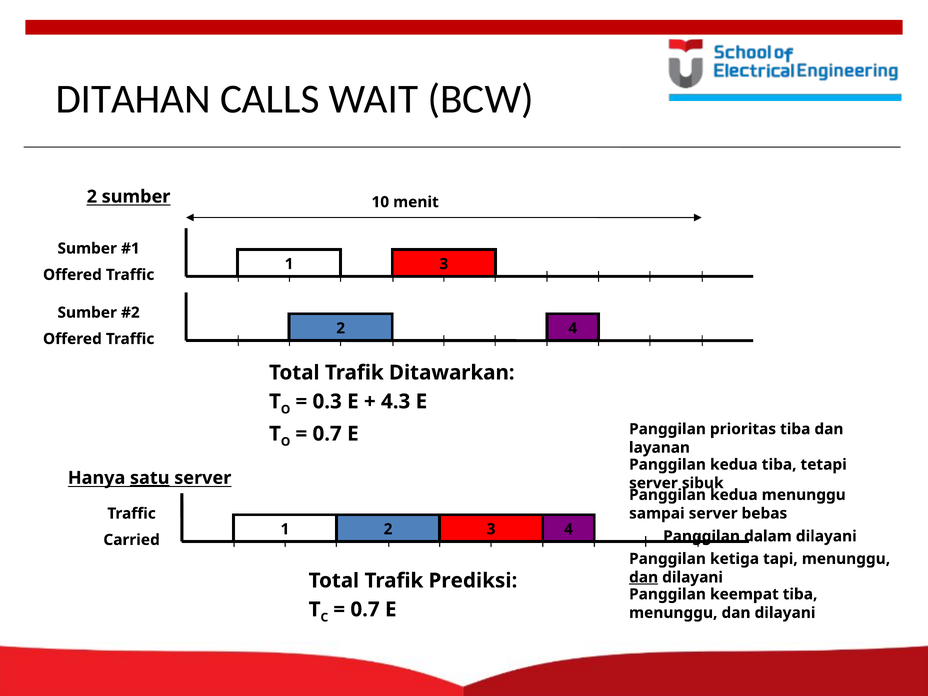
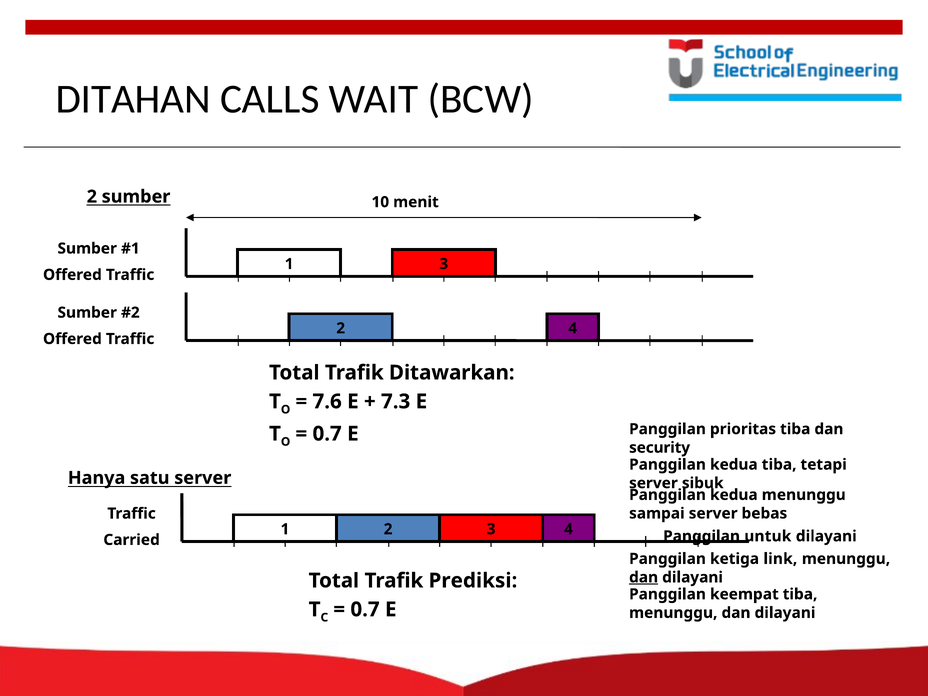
0.3: 0.3 -> 7.6 (327, 402)
4.3: 4.3 -> 7.3 (396, 402)
layanan: layanan -> security (660, 448)
satu underline: present -> none (150, 478)
dalam: dalam -> untuk (768, 536)
tapi: tapi -> link (780, 559)
